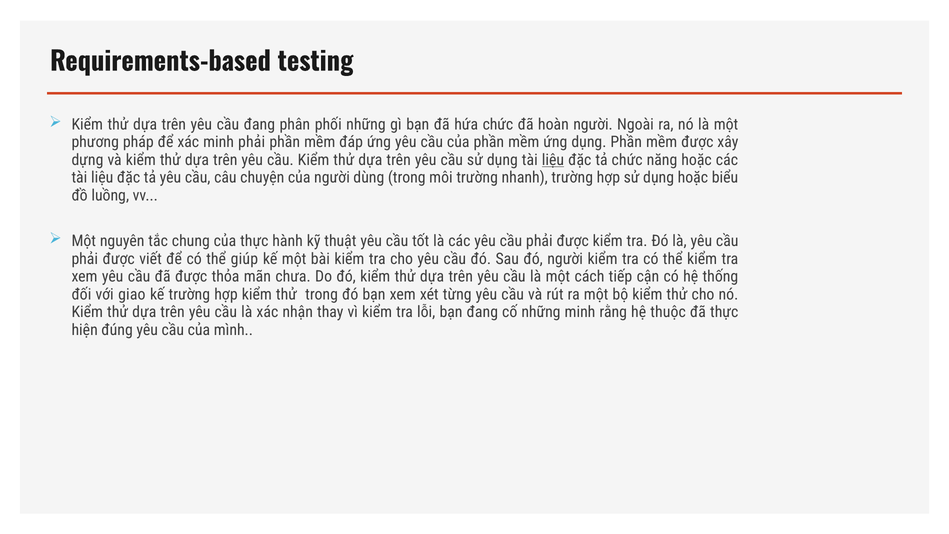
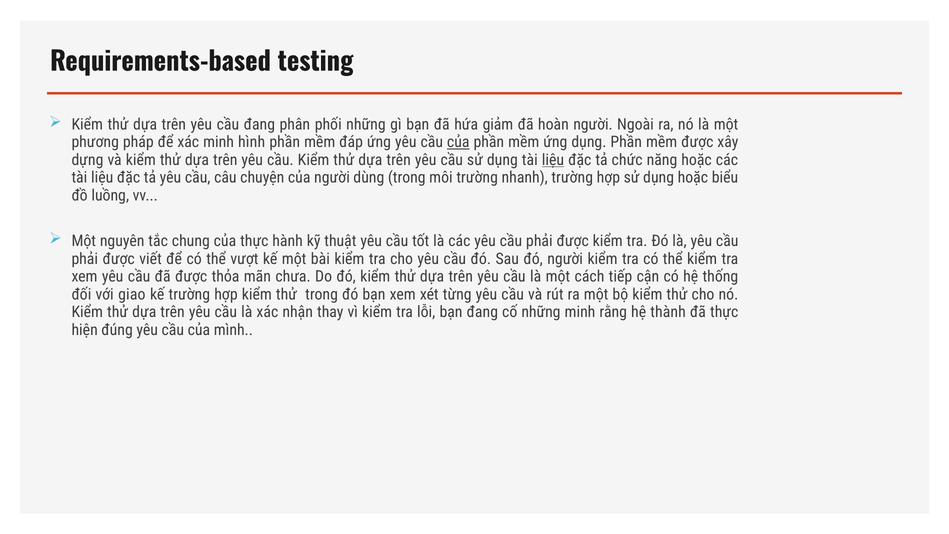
hứa chức: chức -> giảm (498, 124)
minh phải: phải -> hình (252, 142)
của underline: none -> present (458, 142)
giúp: giúp -> vượt (244, 259)
thuộc: thuộc -> thành (668, 312)
